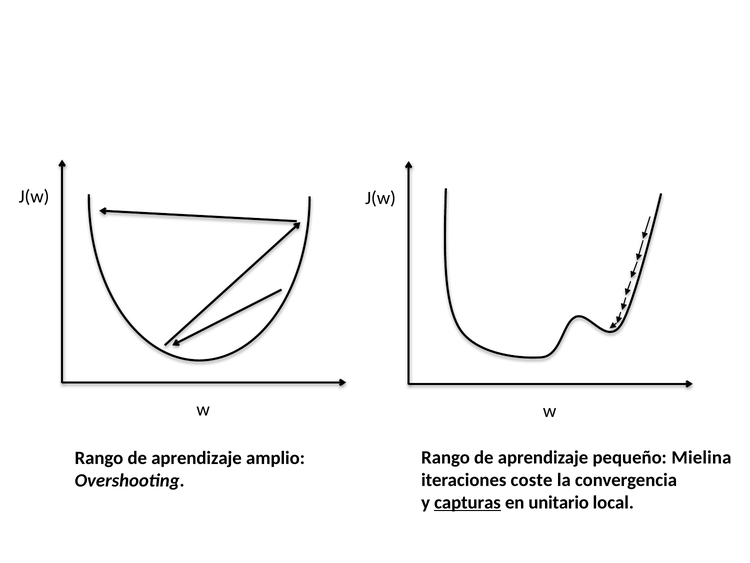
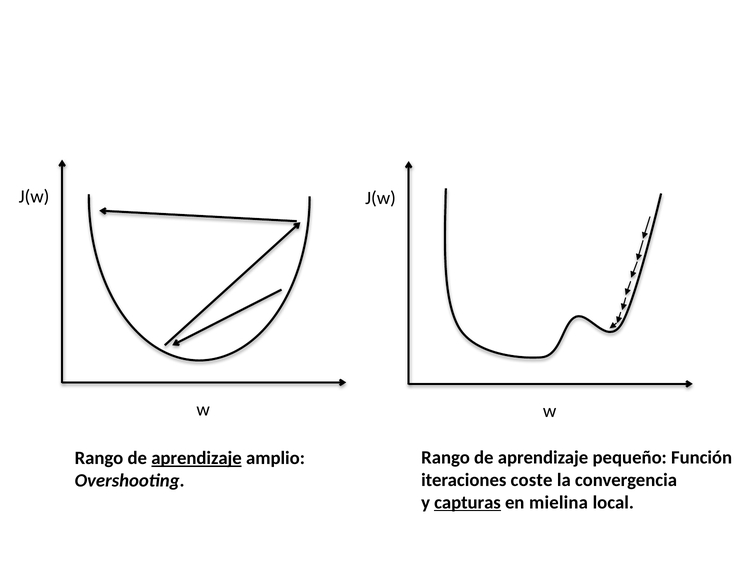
Mielina: Mielina -> Función (702, 457)
aprendizaje underline: none -> present (197, 458)
unitario: unitario -> mielina (559, 502)
